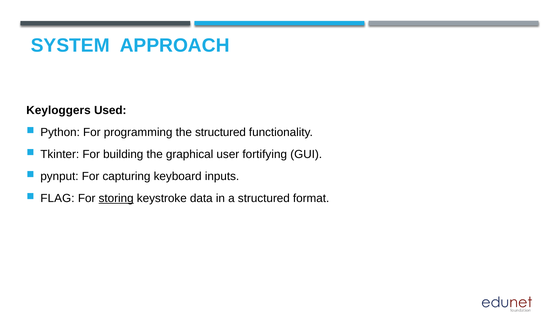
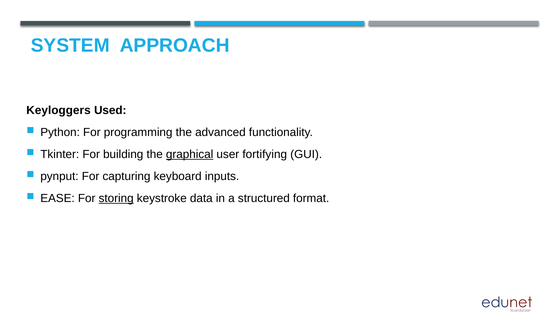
the structured: structured -> advanced (220, 132)
graphical underline: none -> present (190, 154)
FLAG: FLAG -> EASE (58, 198)
